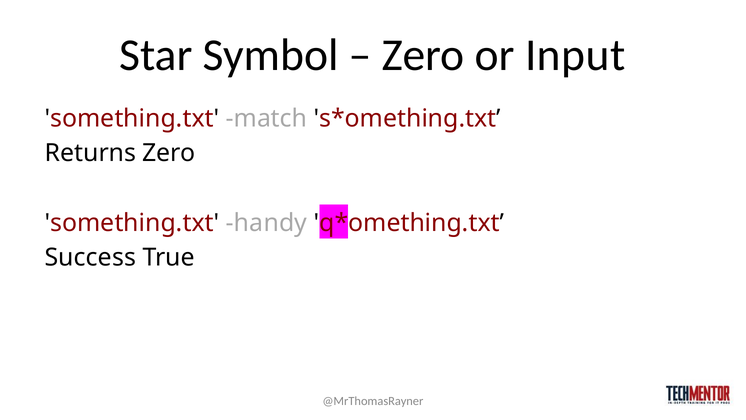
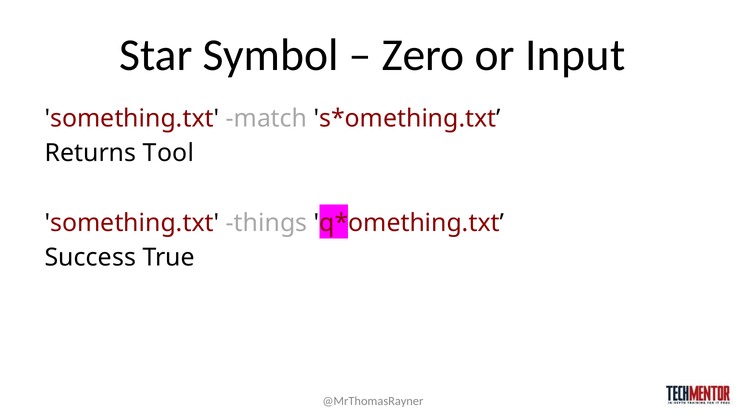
Returns Zero: Zero -> Tool (169, 153)
handy: handy -> things (267, 223)
